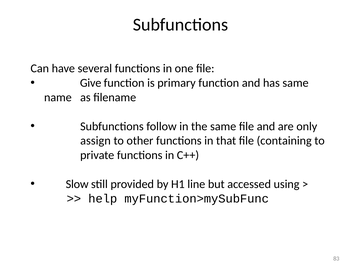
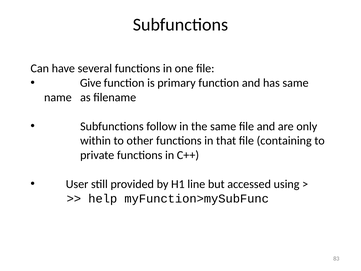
assign: assign -> within (96, 141)
Slow: Slow -> User (77, 184)
